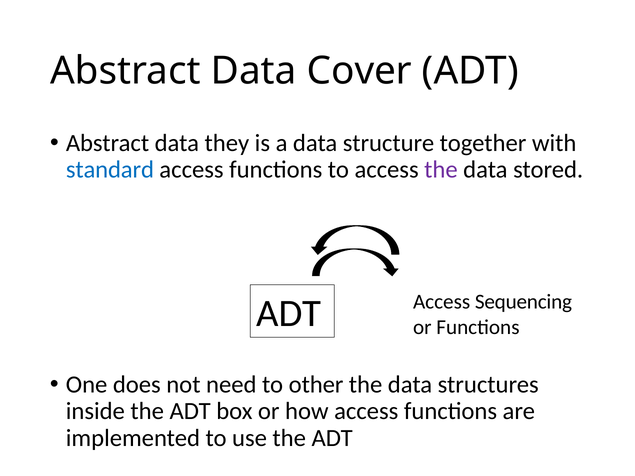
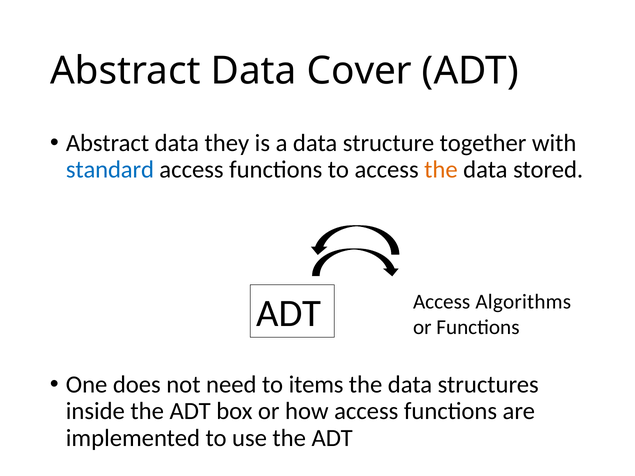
the colour: purple -> orange (441, 170)
Sequencing: Sequencing -> Algorithms (523, 302)
other: other -> items (316, 385)
